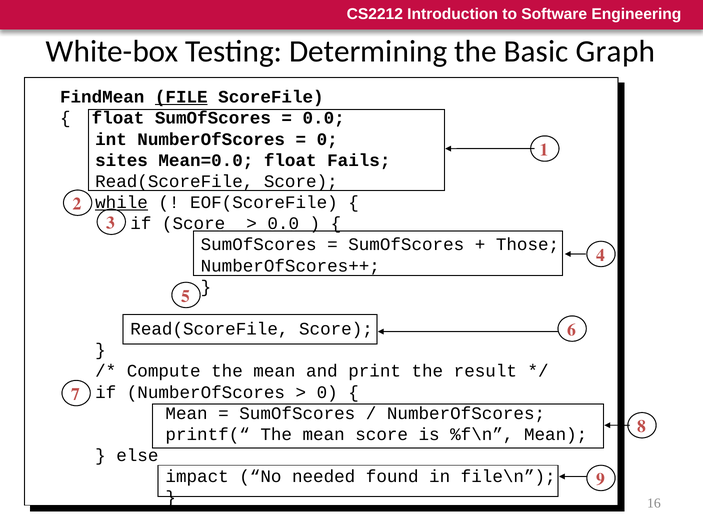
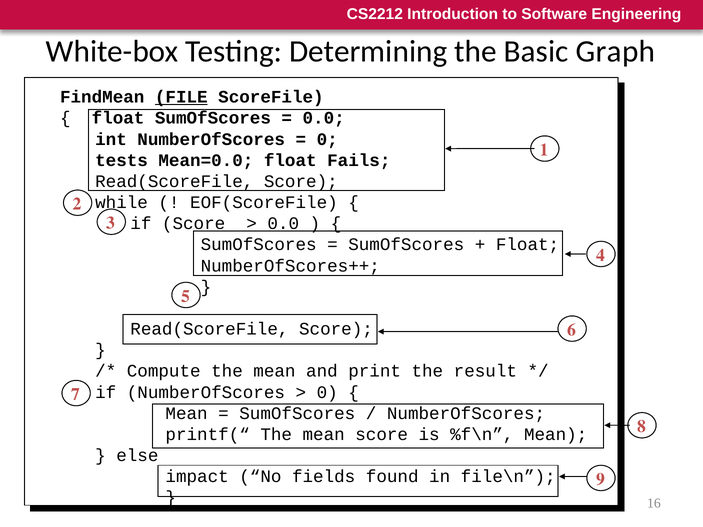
sites: sites -> tests (122, 160)
while underline: present -> none (122, 203)
Those: Those -> Float (528, 245)
needed: needed -> fields (324, 477)
